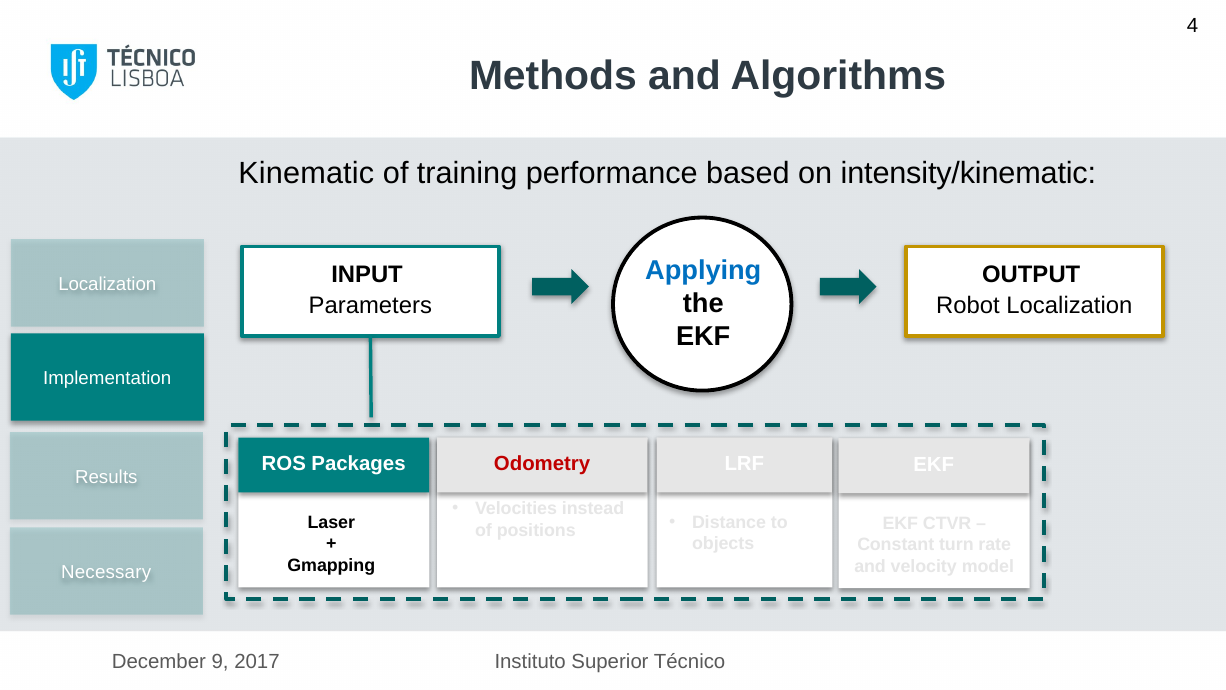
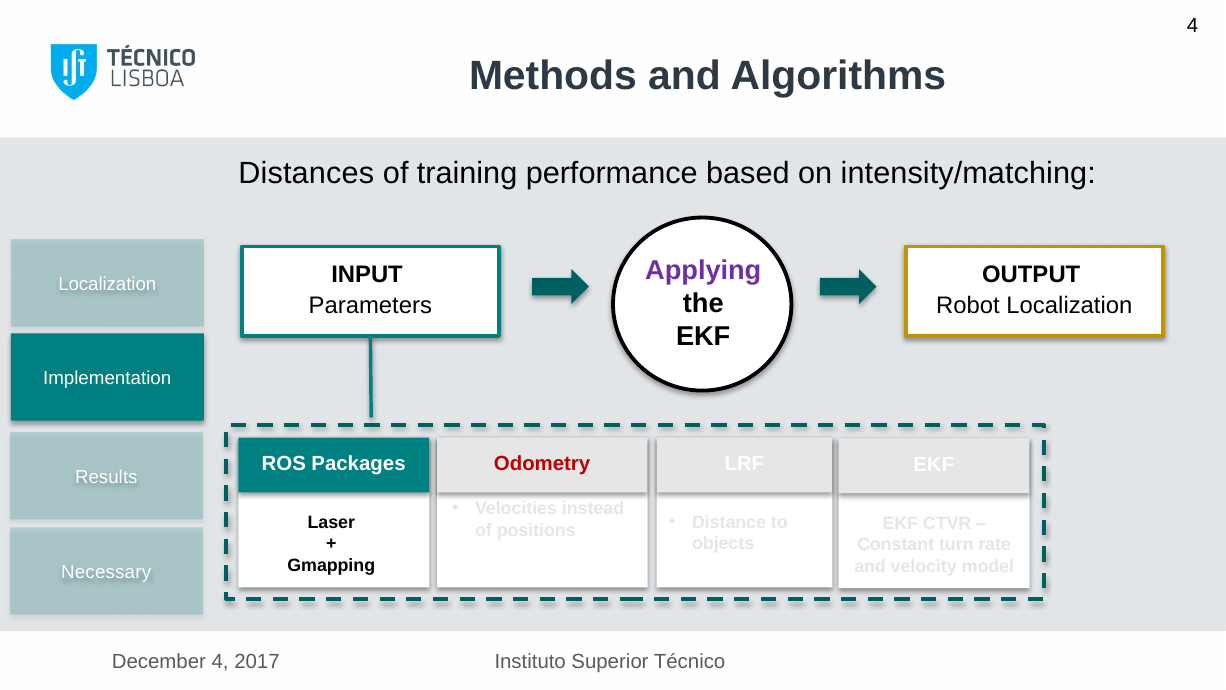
Kinematic: Kinematic -> Distances (306, 174)
intensity/kinematic: intensity/kinematic -> intensity/matching (968, 174)
Applying colour: blue -> purple (703, 271)
December 9: 9 -> 4 (220, 662)
